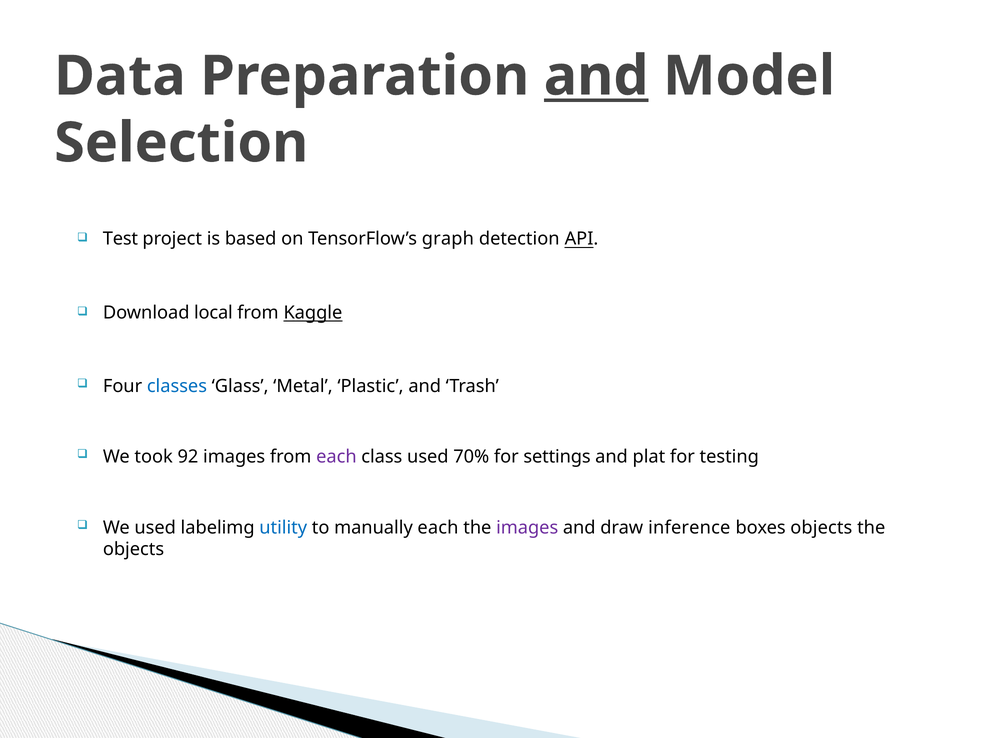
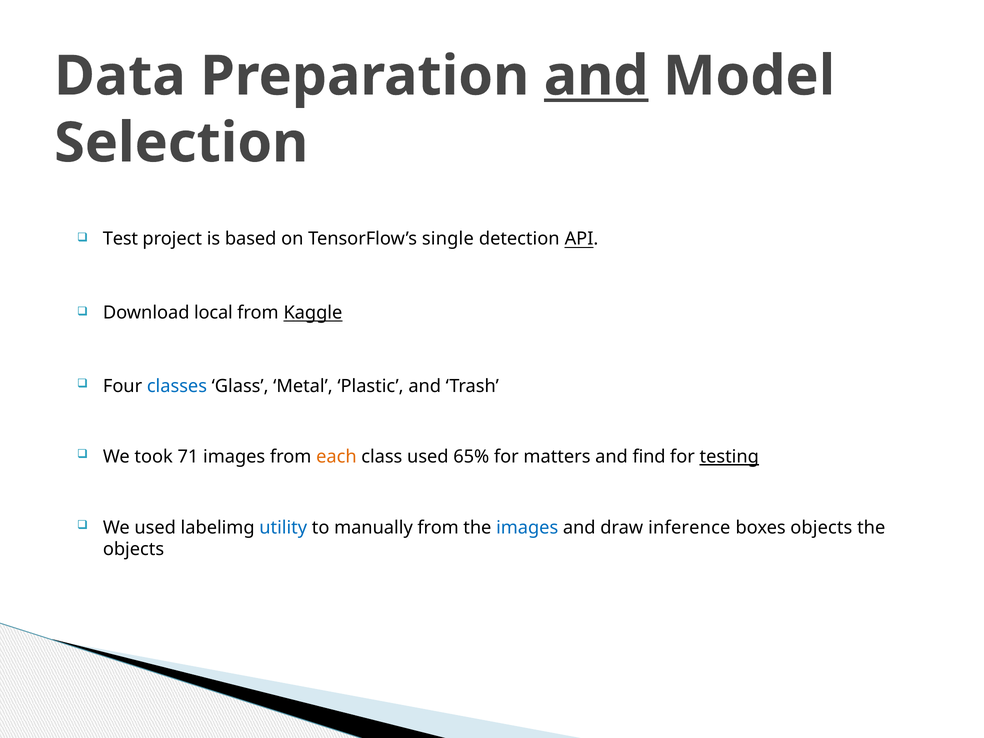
graph: graph -> single (448, 239)
92: 92 -> 71 (188, 457)
each colour: purple -> orange (336, 457)
70%: 70% -> 65% (471, 457)
settings: settings -> matters (557, 457)
plat: plat -> find (649, 457)
testing underline: none -> present (729, 457)
manually each: each -> from (438, 528)
images colour: purple -> blue (527, 528)
